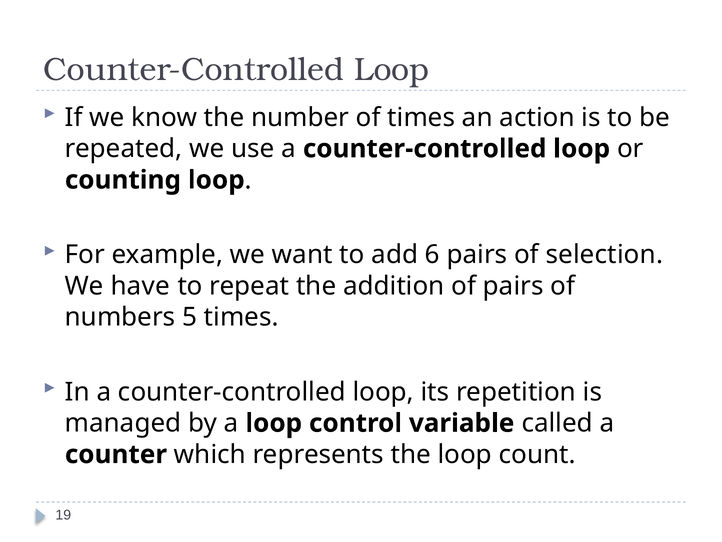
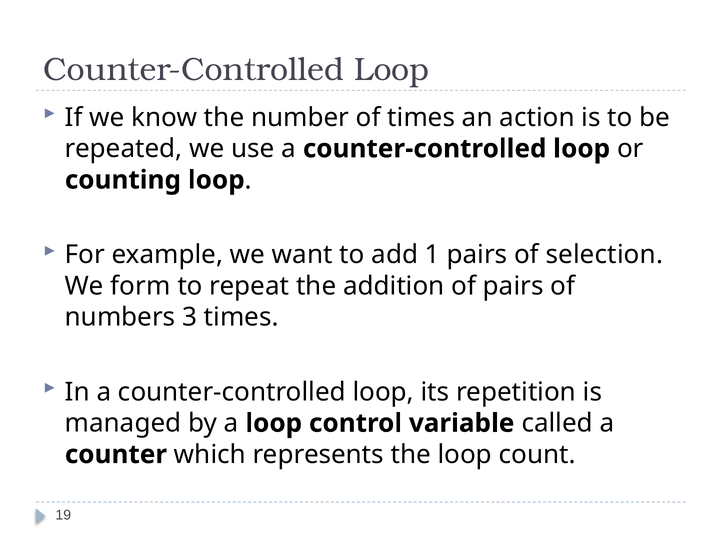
6: 6 -> 1 (432, 254)
have: have -> form (140, 286)
5: 5 -> 3 (190, 317)
